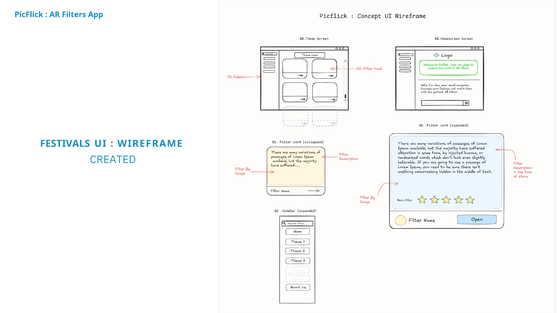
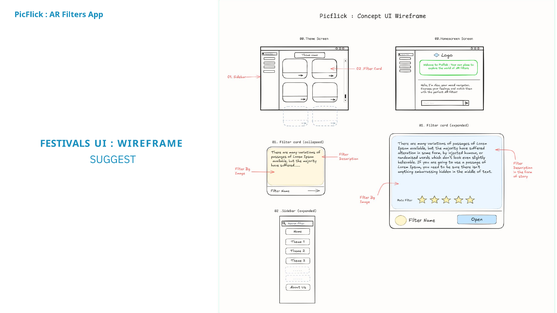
CREATED: CREATED -> SUGGEST (113, 160)
